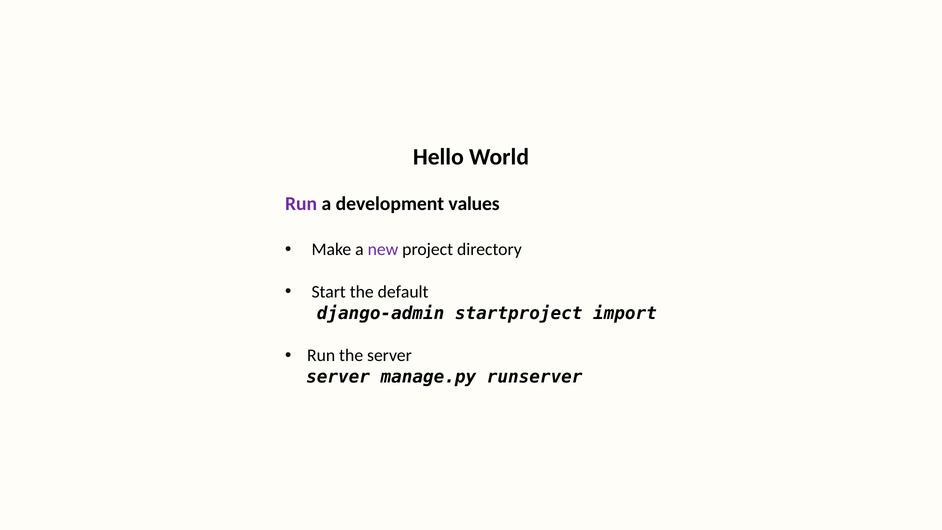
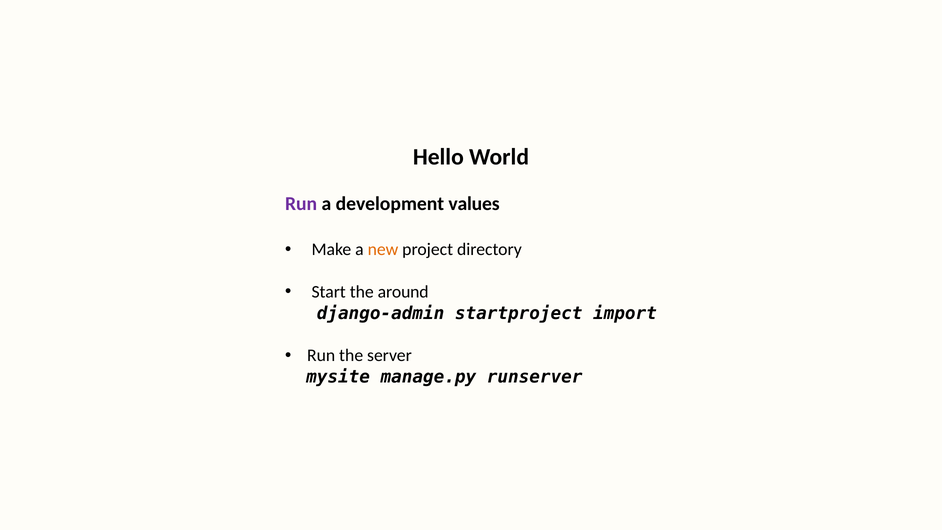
new colour: purple -> orange (383, 250)
default: default -> around (403, 292)
server: server -> mysite (338, 377)
